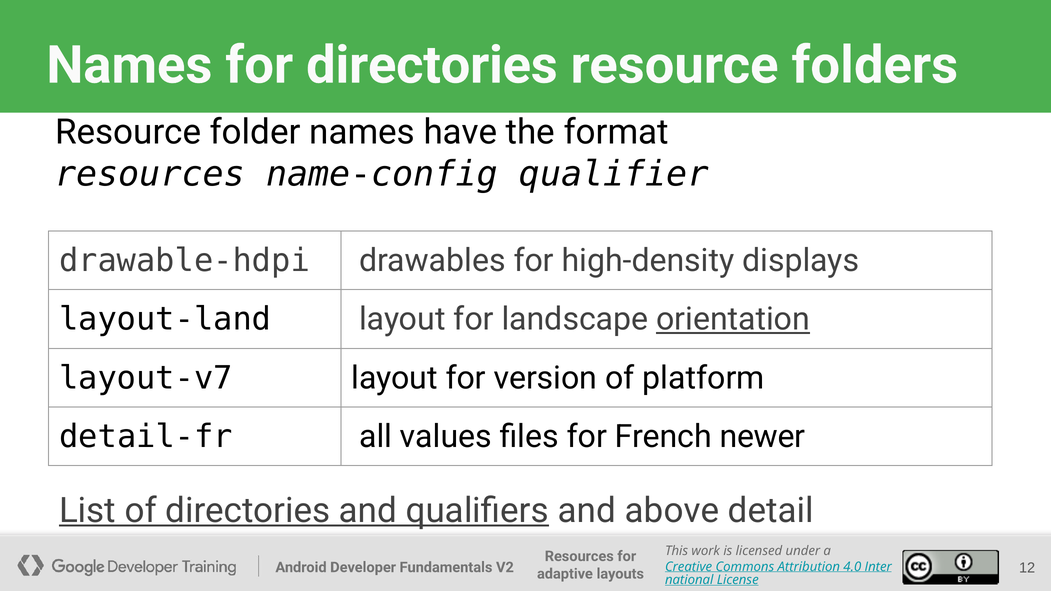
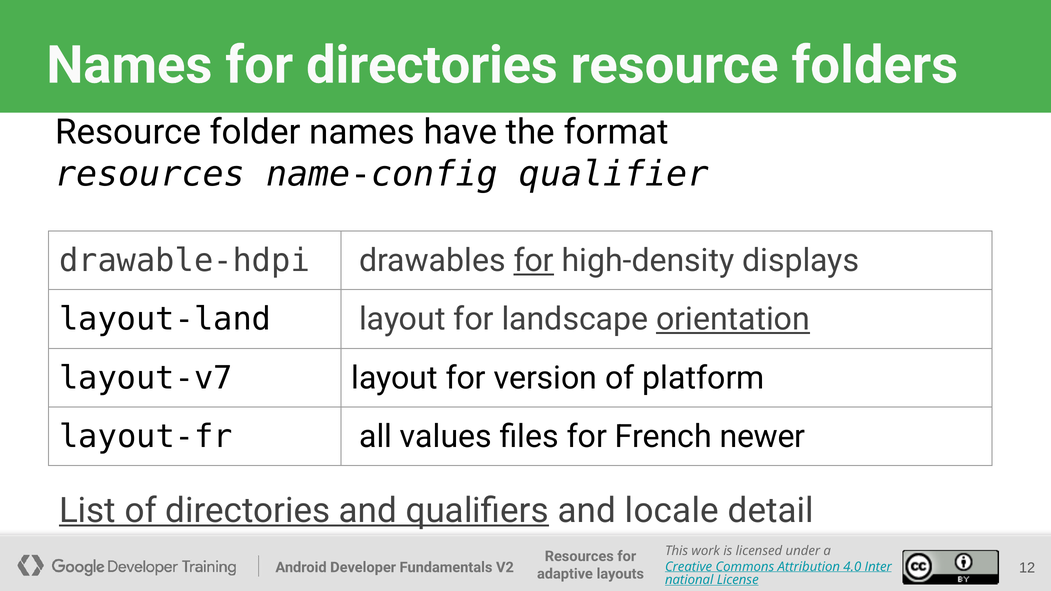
for underline: none -> present (534, 261)
detail-fr: detail-fr -> layout-fr (146, 437)
above: above -> locale (672, 511)
